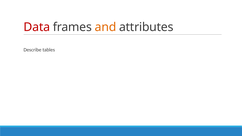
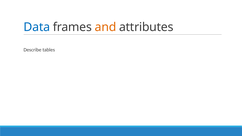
Data colour: red -> blue (37, 27)
